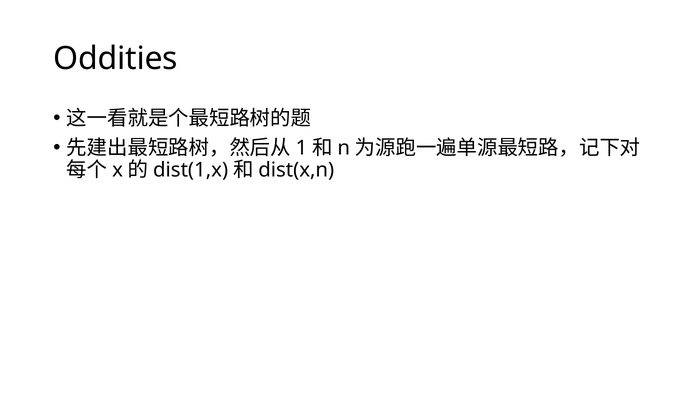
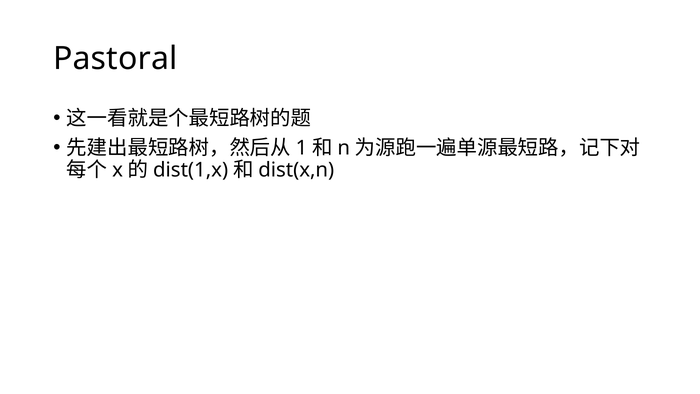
Oddities: Oddities -> Pastoral (115, 59)
